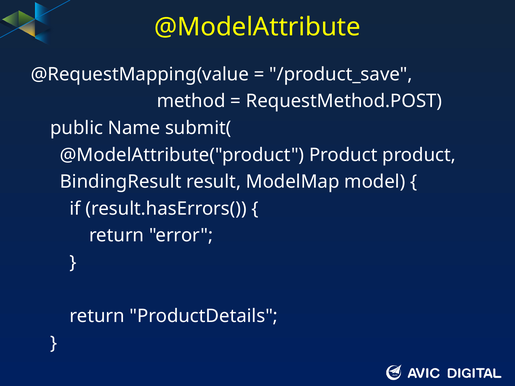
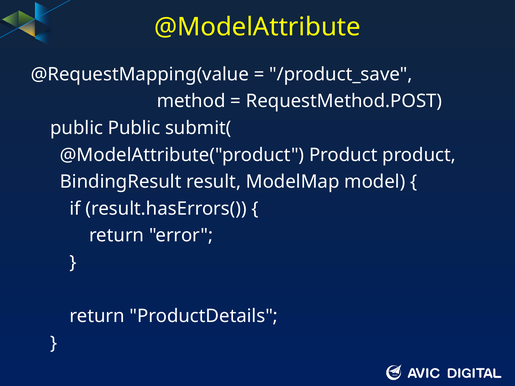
public Name: Name -> Public (134, 128)
